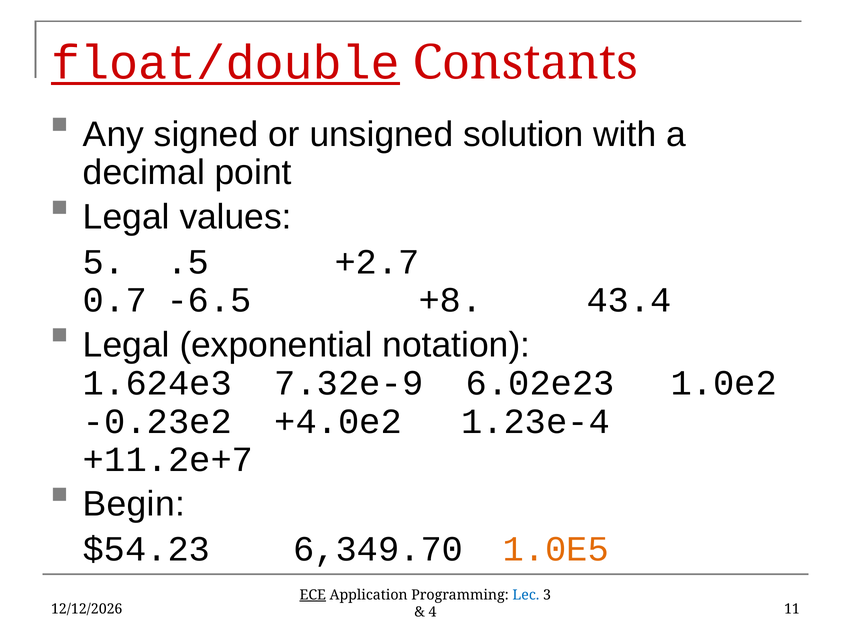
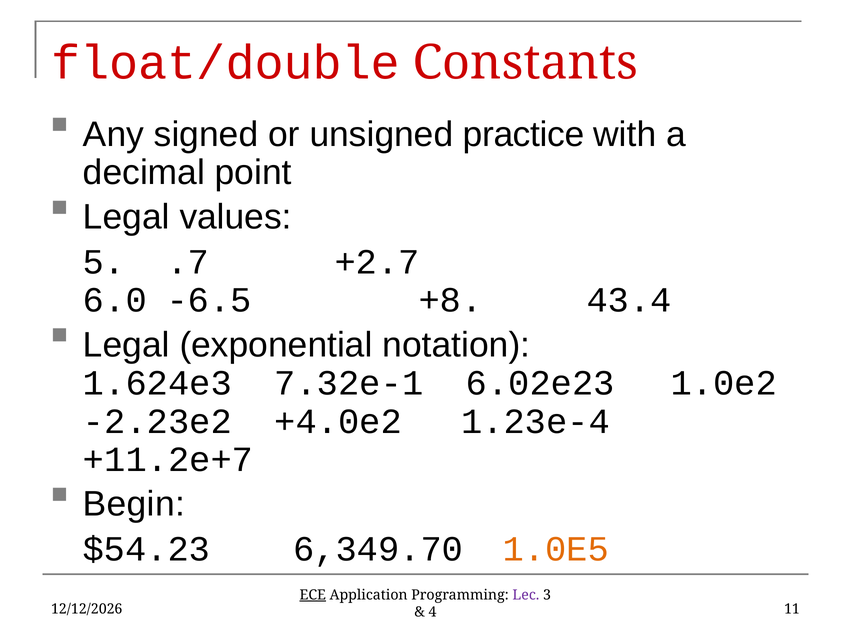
float/double underline: present -> none (226, 63)
solution: solution -> practice (523, 134)
.5: .5 -> .7 (188, 262)
0.7: 0.7 -> 6.0 (115, 300)
7.32e-9: 7.32e-9 -> 7.32e-1 (349, 383)
-0.23e2: -0.23e2 -> -2.23e2 (157, 422)
Lec colour: blue -> purple (526, 595)
